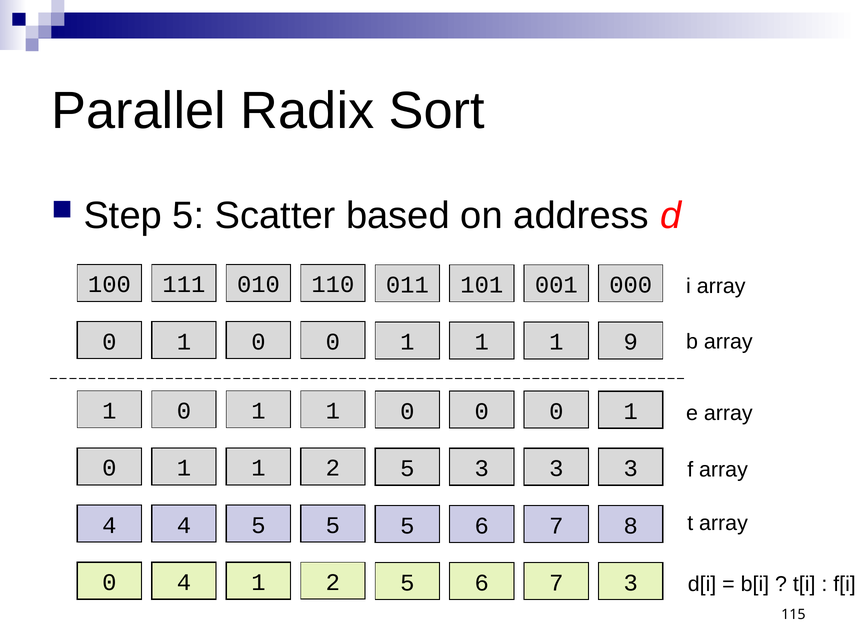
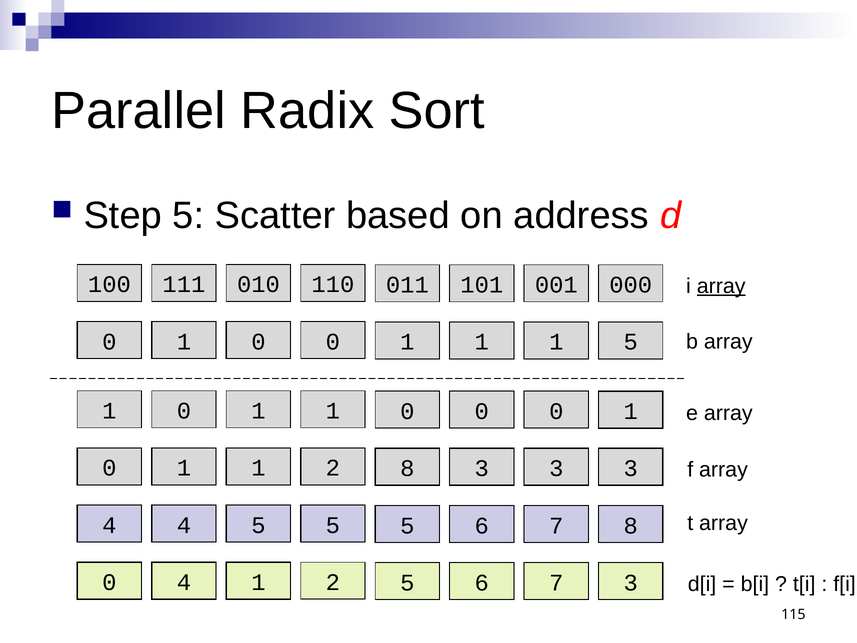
array underline: none -> present (721, 286)
1 9: 9 -> 5 (631, 342)
1 1 2 5: 5 -> 8 (407, 468)
